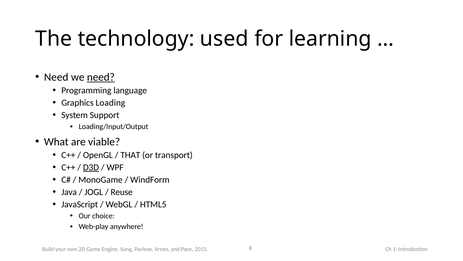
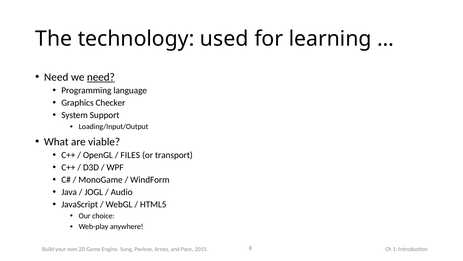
Loading: Loading -> Checker (110, 103)
THAT: THAT -> FILES (130, 155)
D3D underline: present -> none (91, 167)
Reuse: Reuse -> Audio (122, 192)
